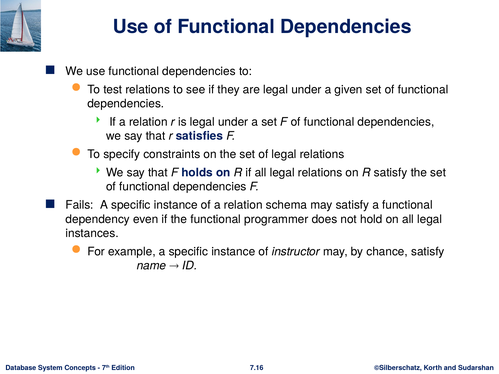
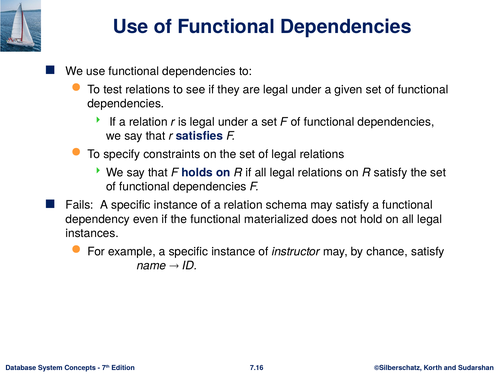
programmer: programmer -> materialized (276, 219)
